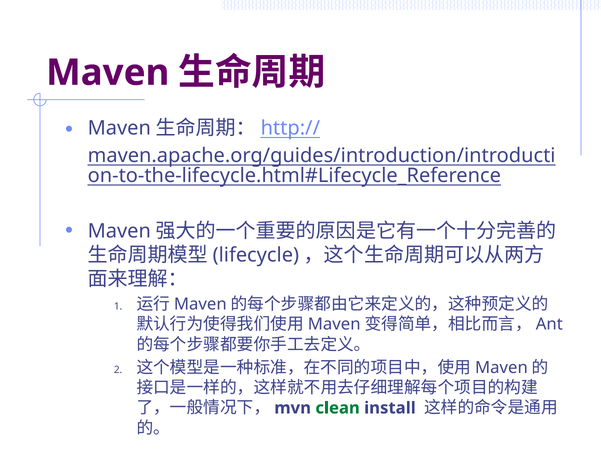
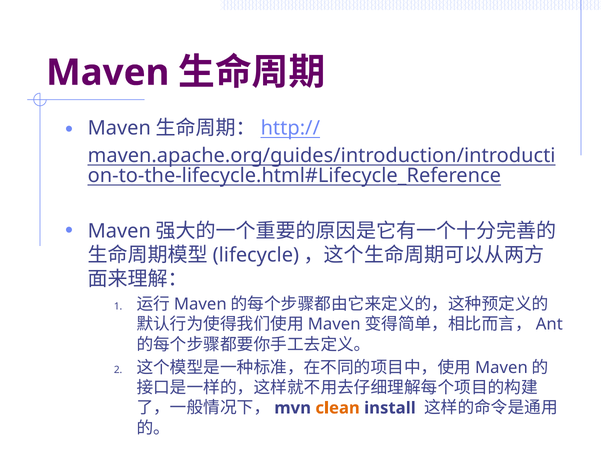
clean colour: green -> orange (338, 408)
